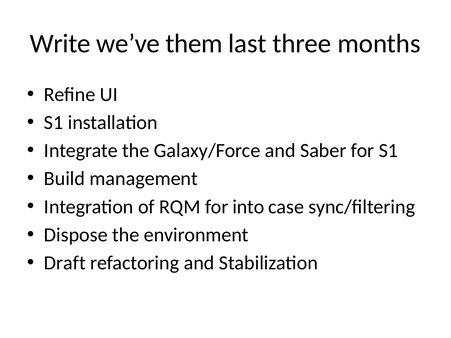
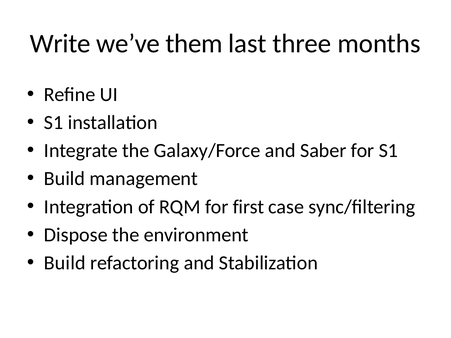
into: into -> first (248, 207)
Draft: Draft -> Build (65, 263)
